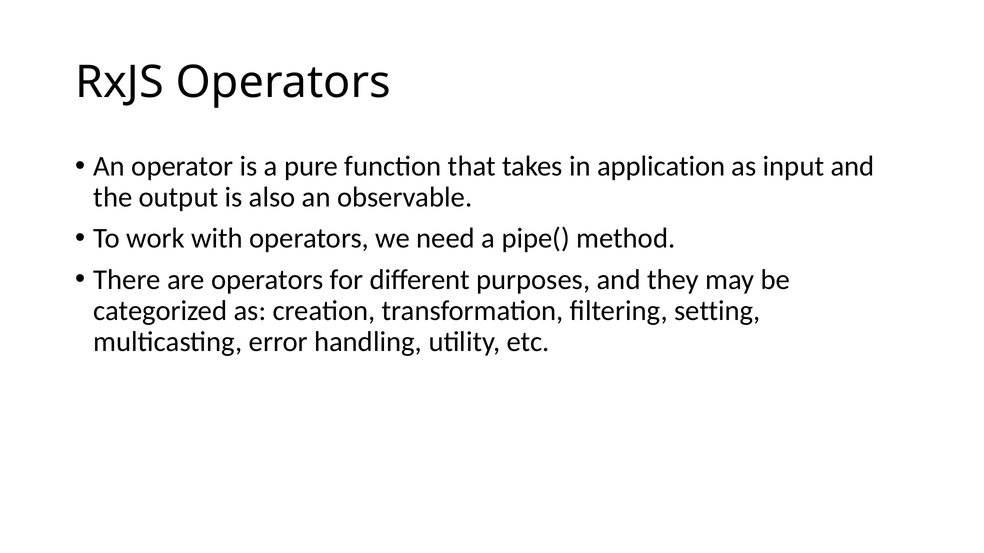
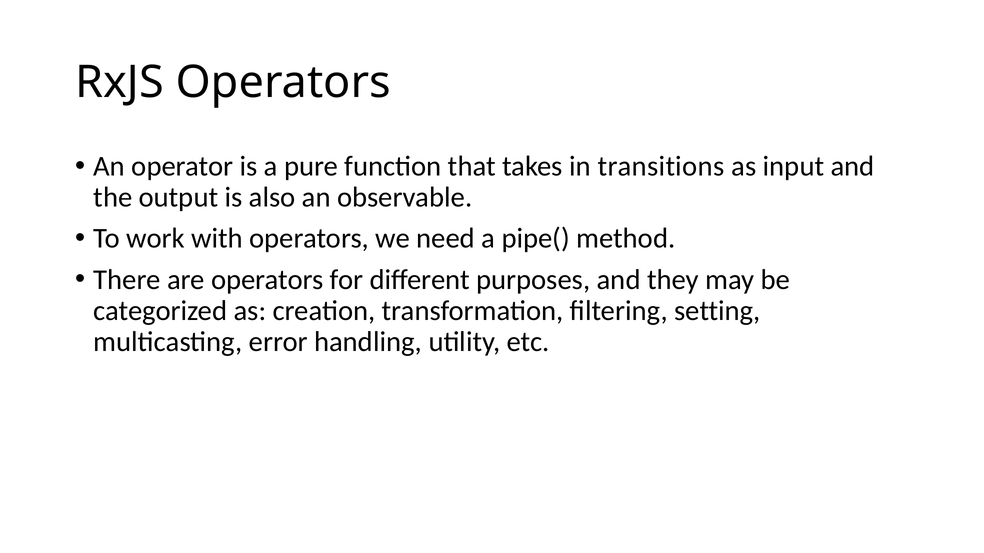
application: application -> transitions (661, 166)
